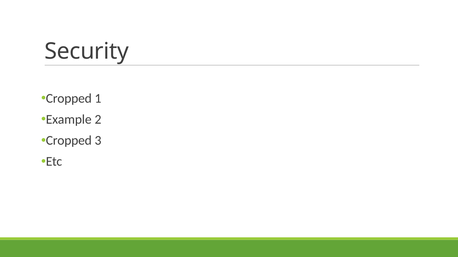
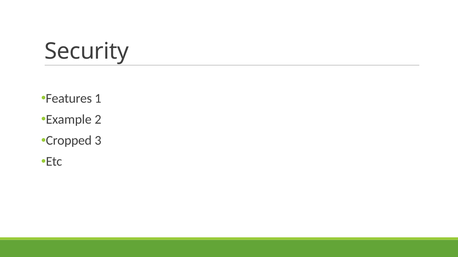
Cropped: Cropped -> Features (69, 99)
